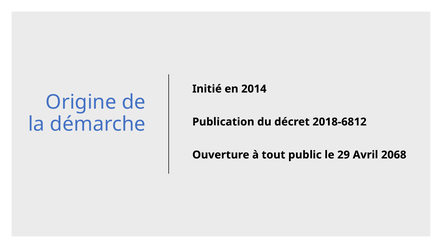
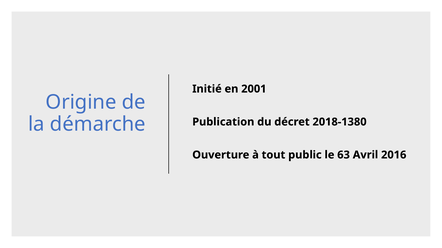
2014: 2014 -> 2001 (254, 89)
2018-6812: 2018-6812 -> 2018-1380 (340, 122)
29: 29 -> 63 (344, 155)
2068: 2068 -> 2016 (394, 155)
